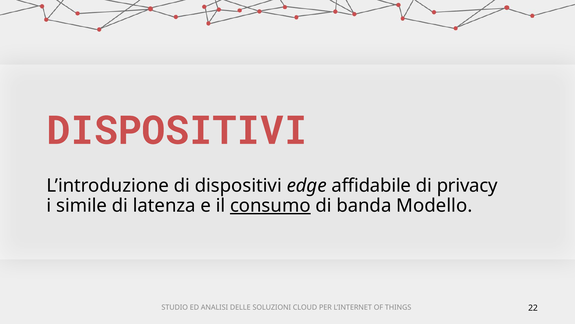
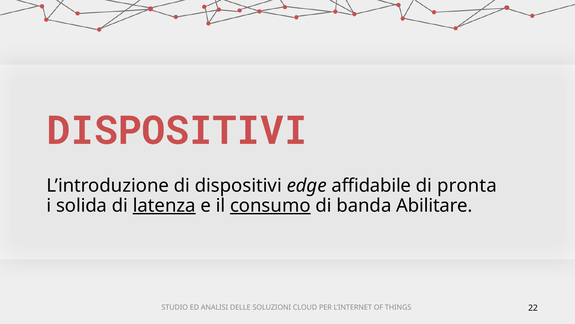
privacy: privacy -> pronta (467, 185)
simile: simile -> solida (82, 205)
latenza underline: none -> present (164, 205)
Modello: Modello -> Abilitare (434, 205)
